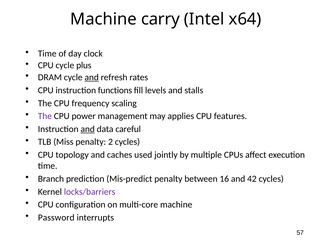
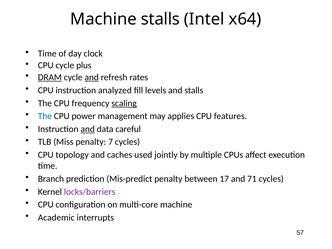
Machine carry: carry -> stalls (160, 19)
DRAM underline: none -> present (50, 77)
functions: functions -> analyzed (115, 90)
scaling underline: none -> present (124, 103)
The colour: purple -> blue (45, 116)
2: 2 -> 7 (111, 142)
16: 16 -> 17 (224, 179)
42: 42 -> 71 (252, 179)
Password: Password -> Academic (56, 218)
